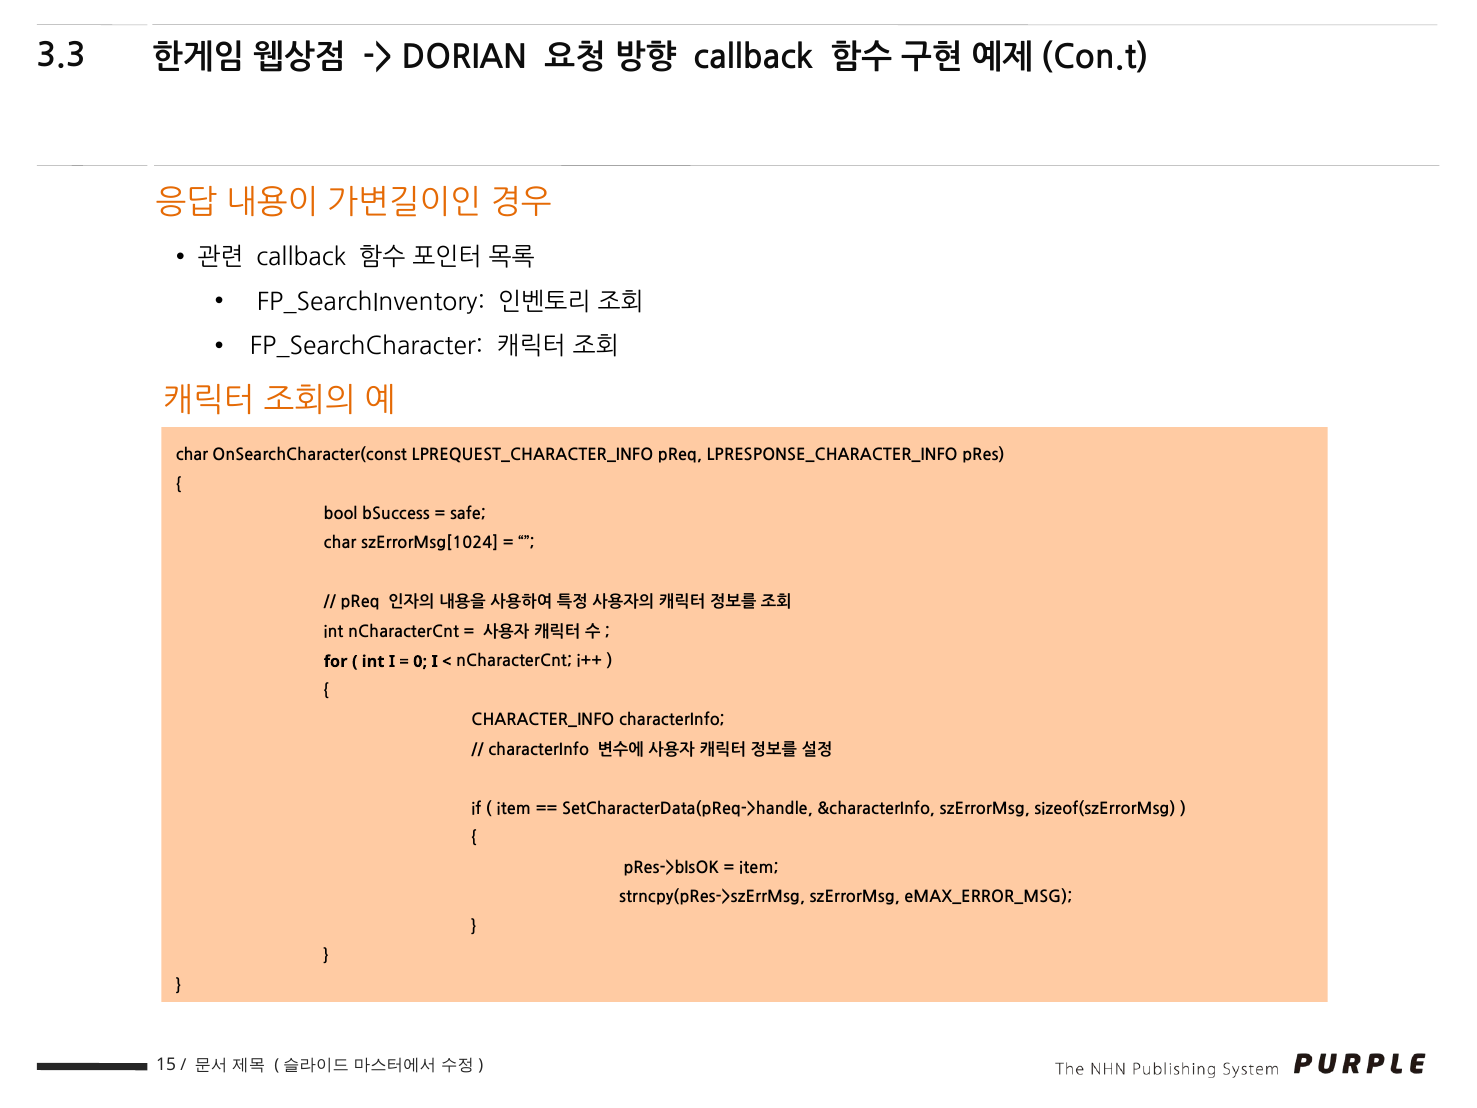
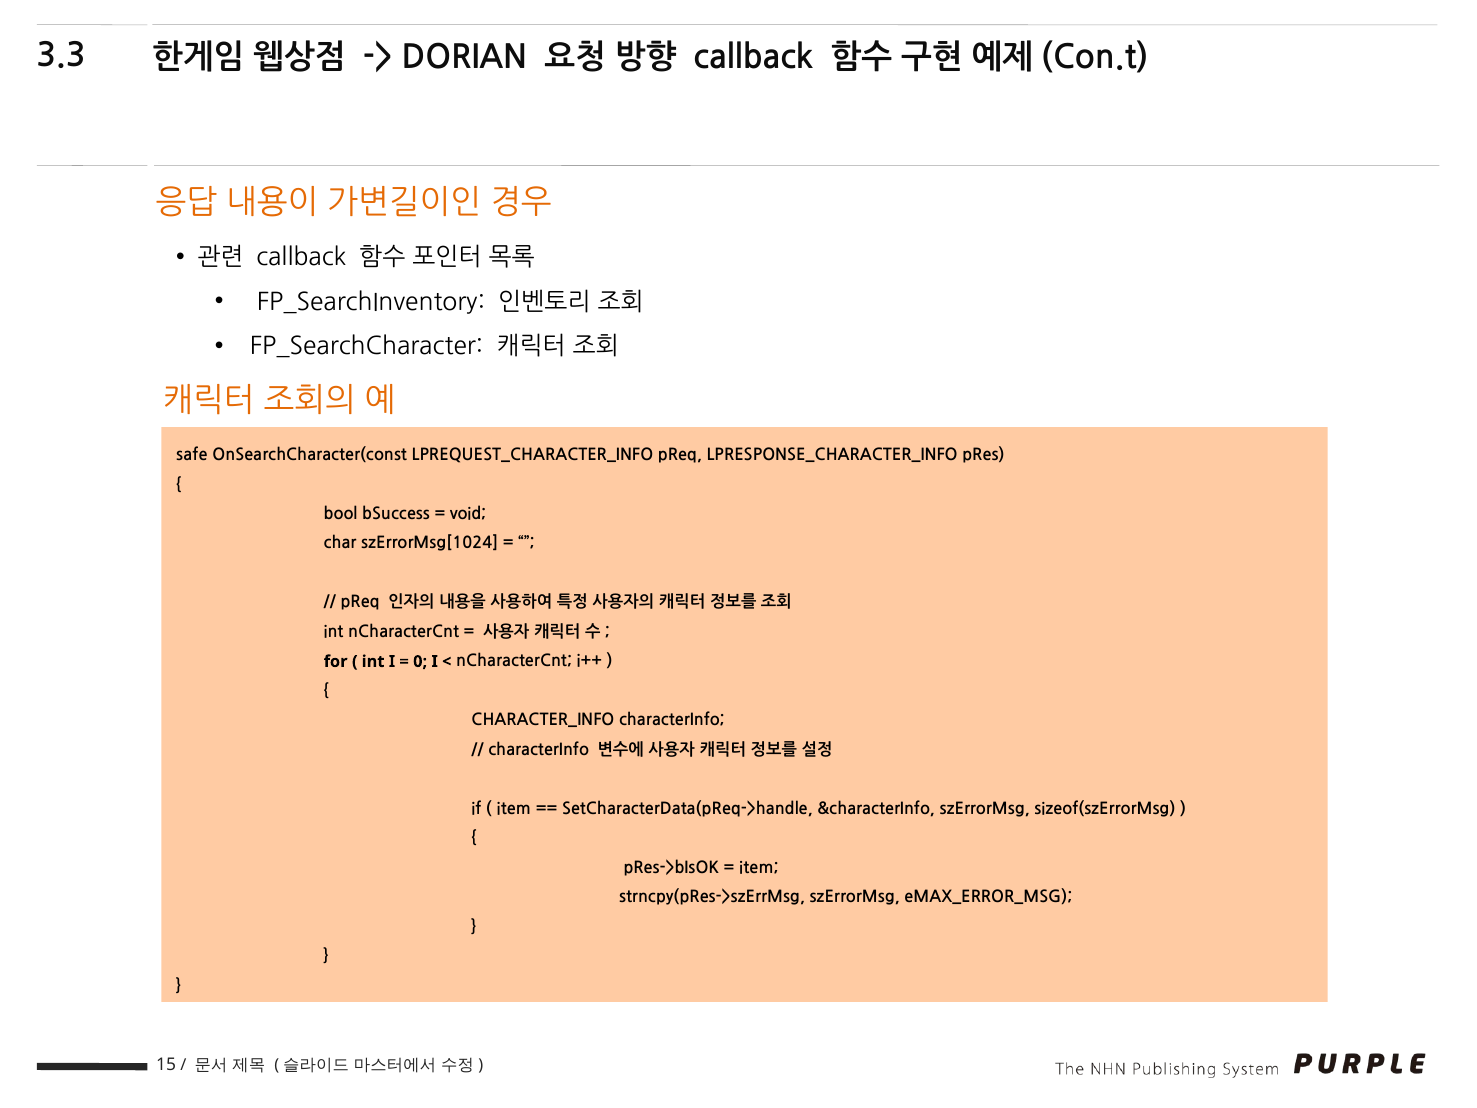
char: char -> safe (192, 455)
safe: safe -> void (468, 514)
